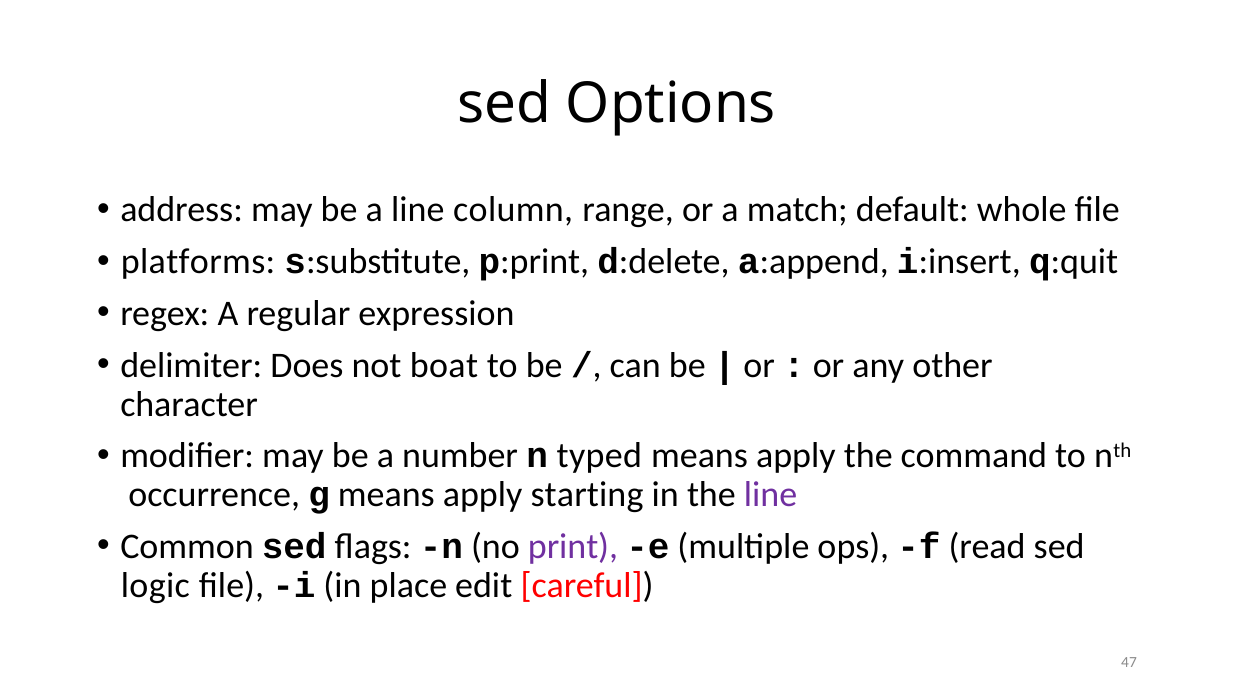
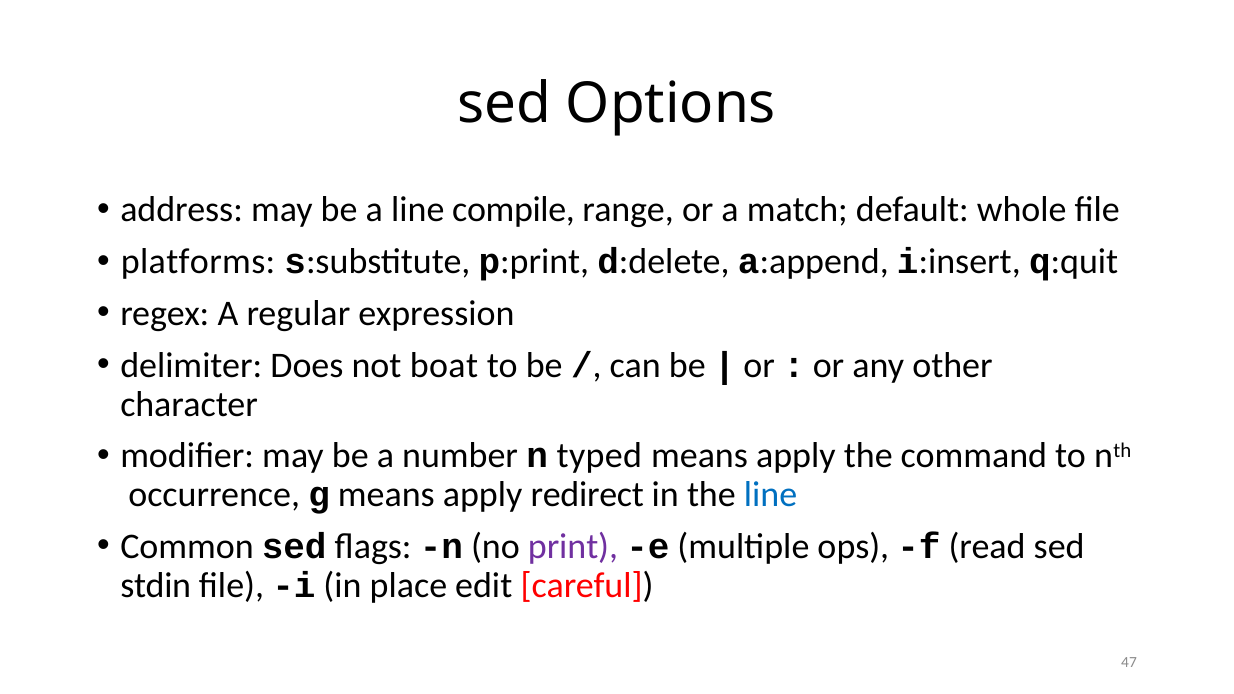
column: column -> compile (514, 210)
starting: starting -> redirect (587, 495)
line colour: purple -> blue (771, 495)
logic: logic -> stdin (156, 585)
